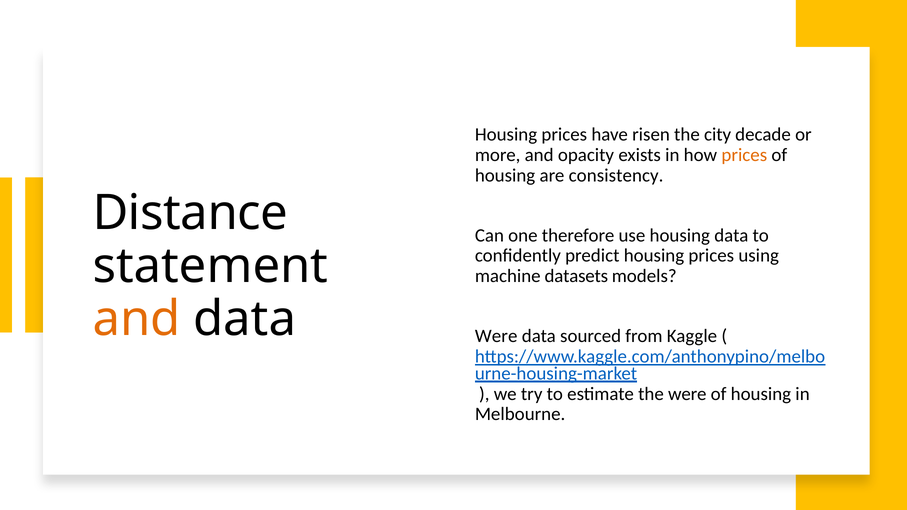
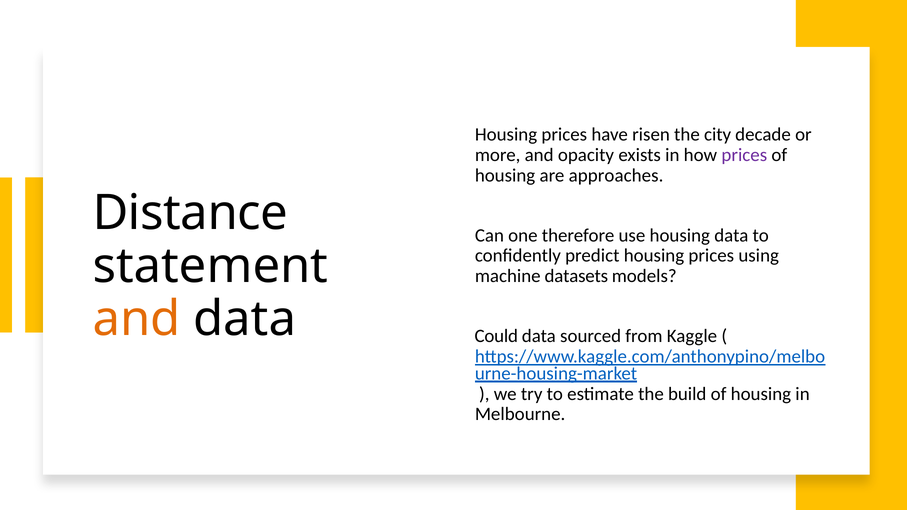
prices colour: orange -> purple (744, 155)
consistency: consistency -> approaches (616, 176)
Were: Were -> Could (496, 336)
the were: were -> build (687, 394)
